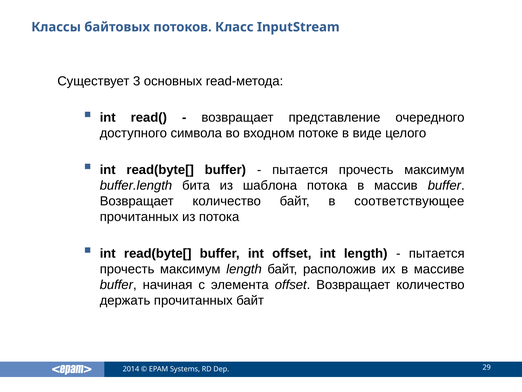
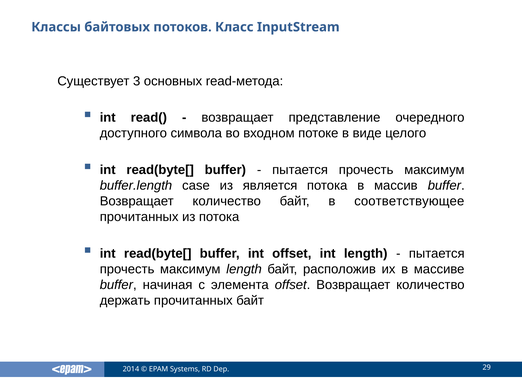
бита: бита -> case (196, 185)
шаблона: шаблона -> является (270, 185)
